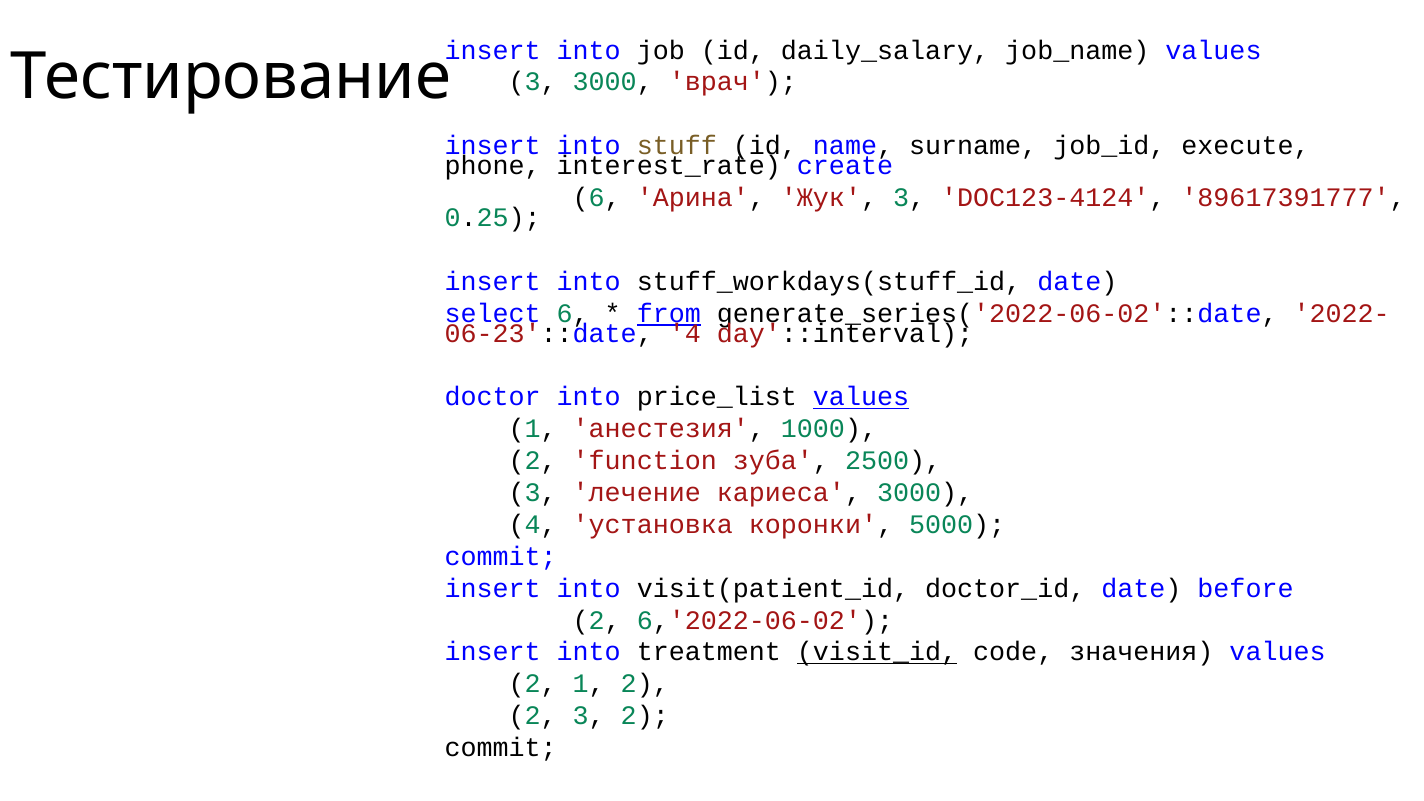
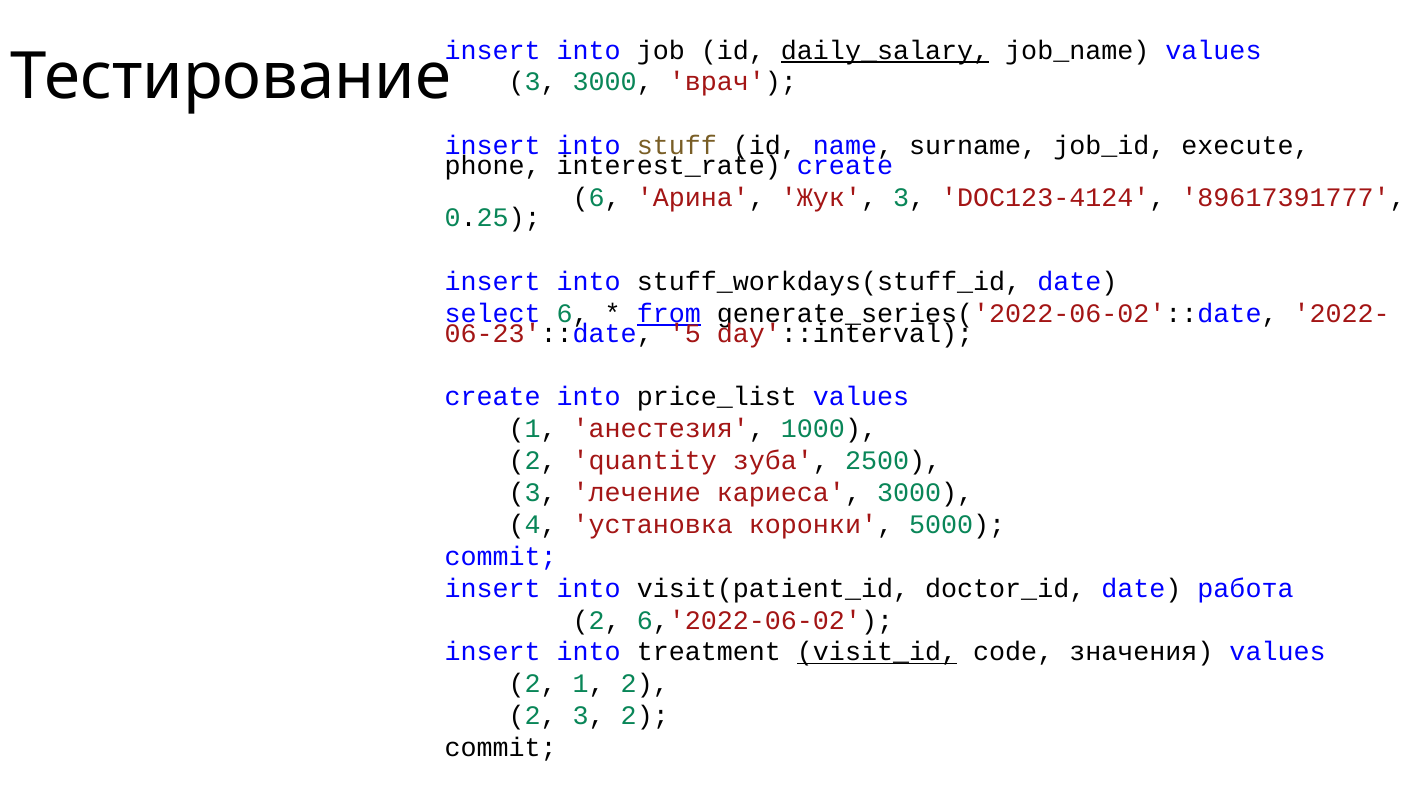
daily_salary underline: none -> present (885, 50)
4: 4 -> 5 (685, 333)
doctor: doctor -> create (493, 397)
values underline: present -> none (861, 397)
function: function -> quantity (645, 461)
before: before -> работа (1246, 588)
